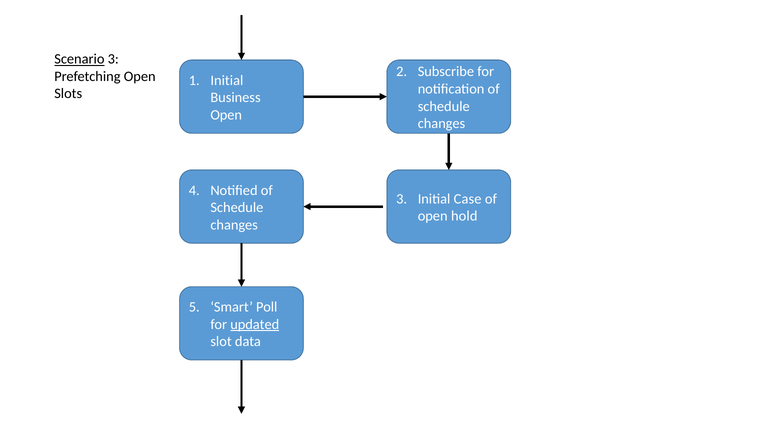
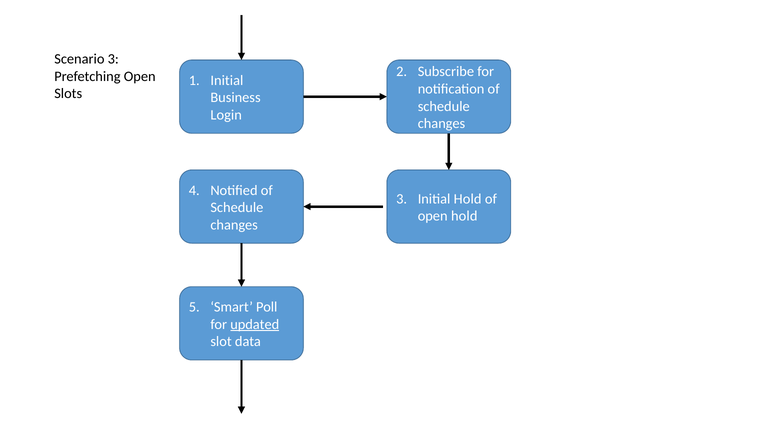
Scenario underline: present -> none (79, 59)
Open: Open -> Login (226, 115)
Initial Case: Case -> Hold (468, 199)
